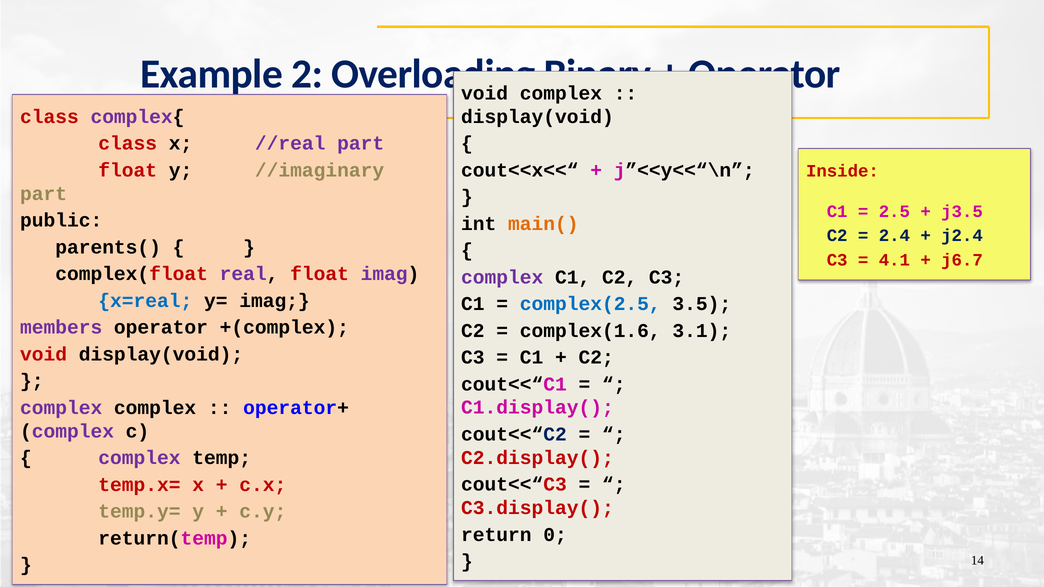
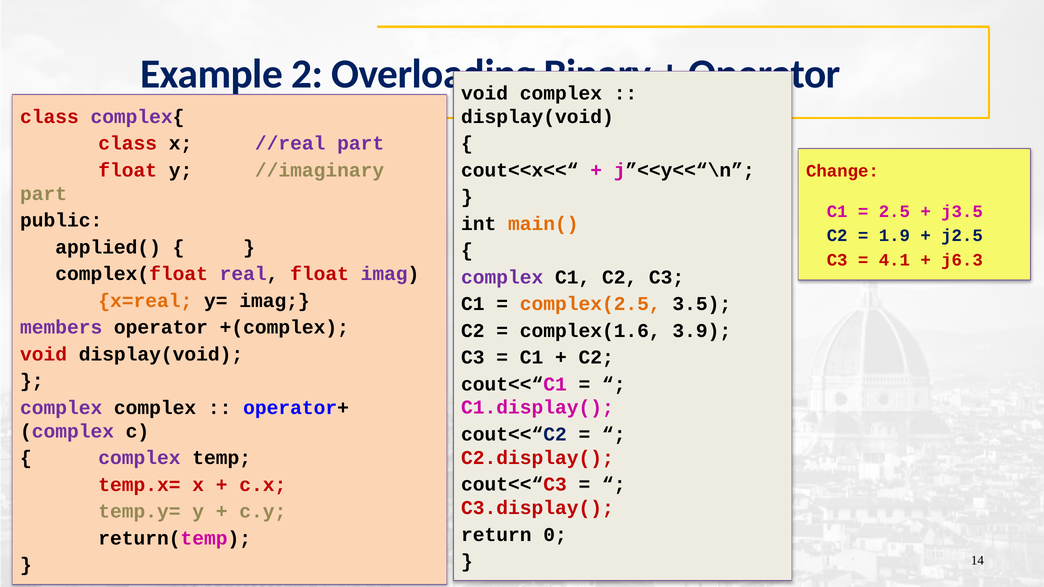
Inside: Inside -> Change (842, 171)
2.4: 2.4 -> 1.9 (894, 236)
j2.4: j2.4 -> j2.5 (962, 236)
parents(: parents( -> applied( (108, 247)
j6.7: j6.7 -> j6.3 (962, 260)
x=real colour: blue -> orange (145, 301)
complex(2.5 colour: blue -> orange (590, 304)
3.1: 3.1 -> 3.9 (702, 331)
